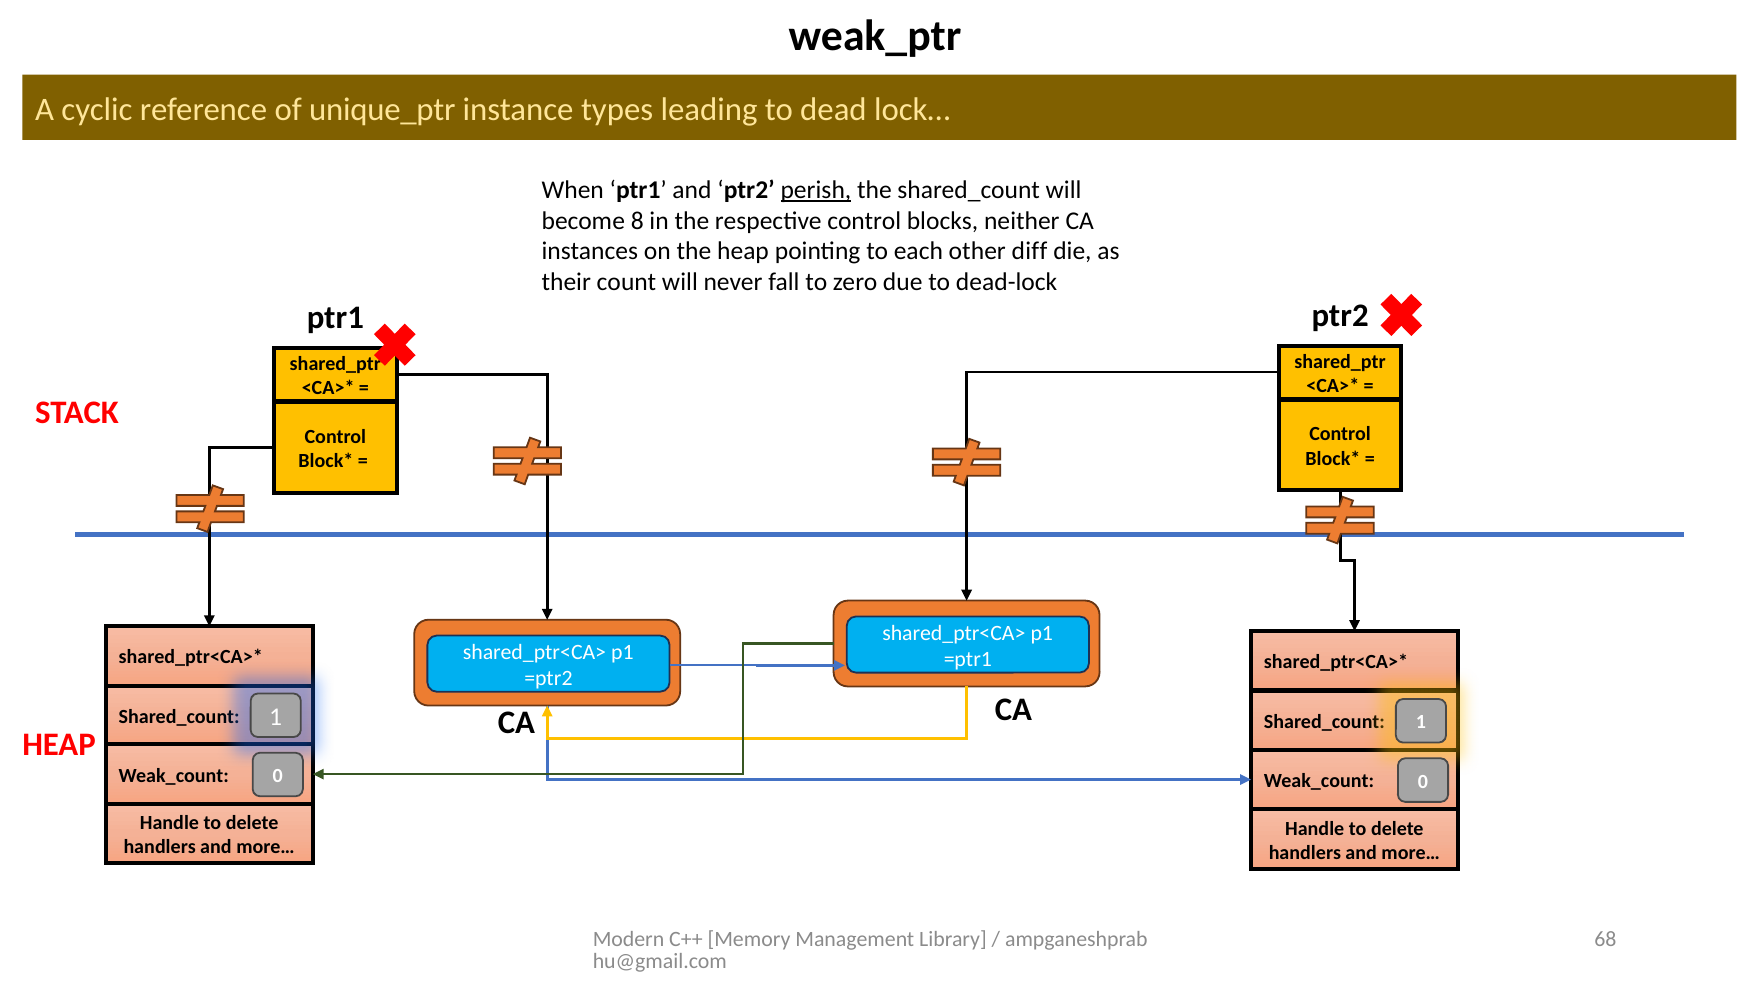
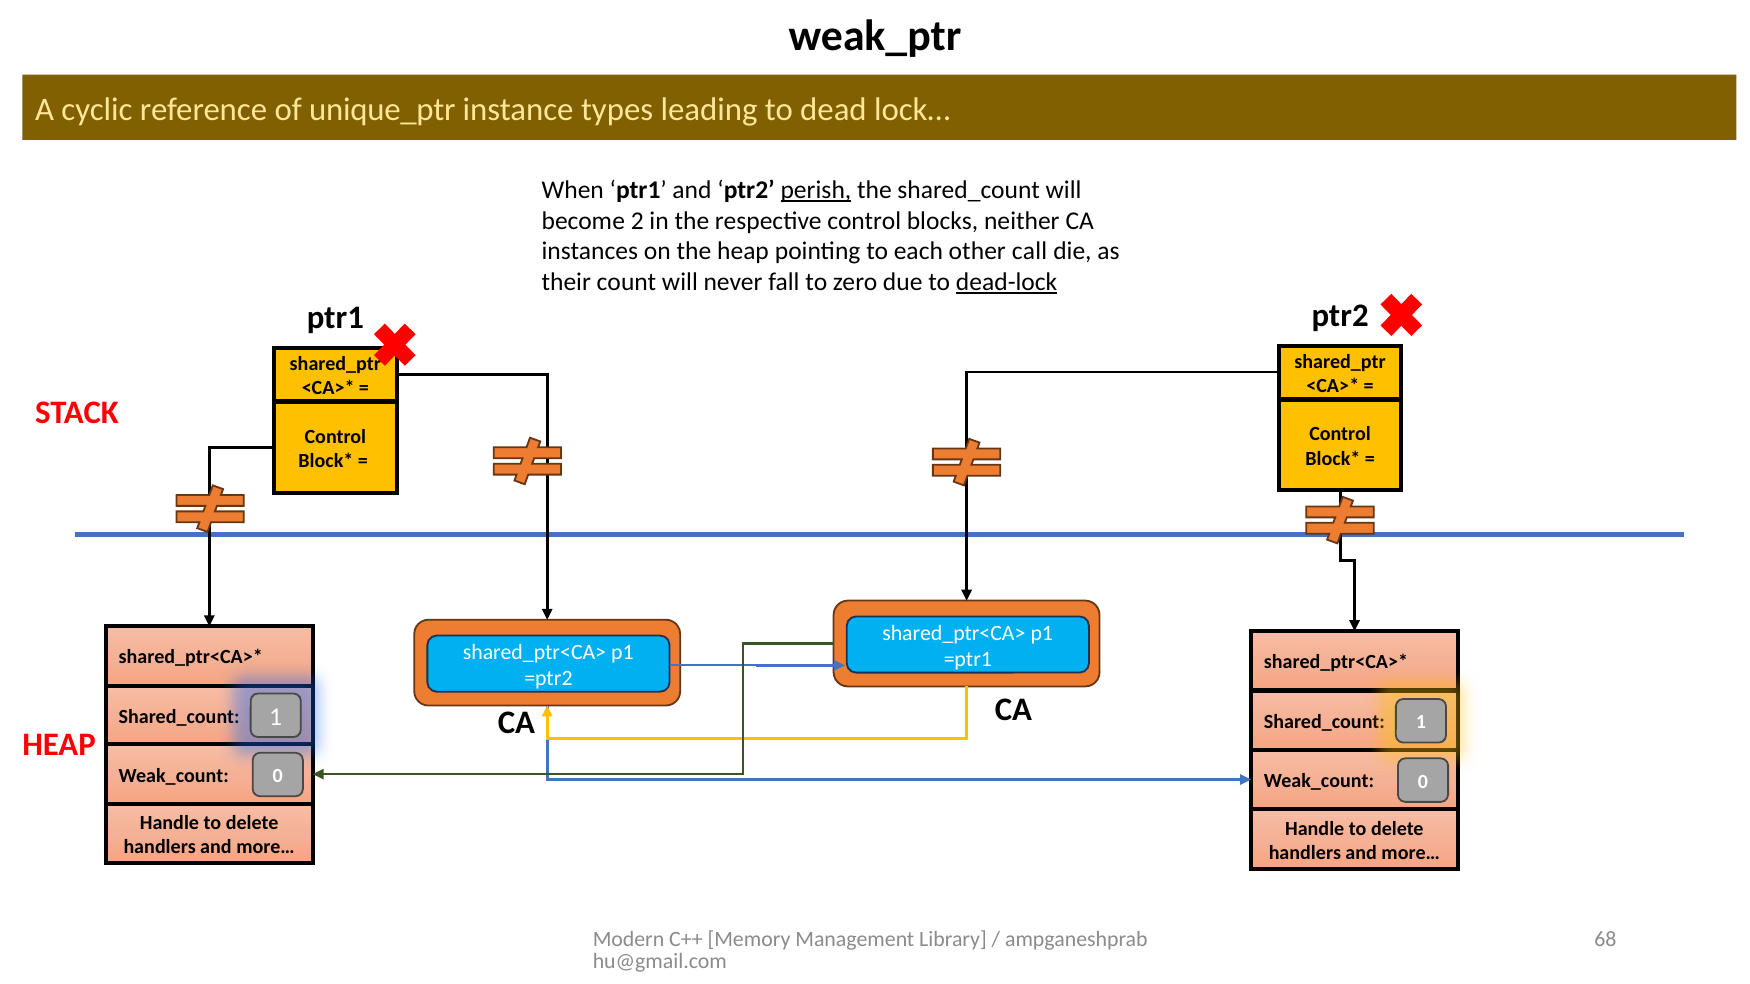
8: 8 -> 2 (637, 221)
diff: diff -> call (1030, 252)
dead-lock underline: none -> present (1007, 282)
